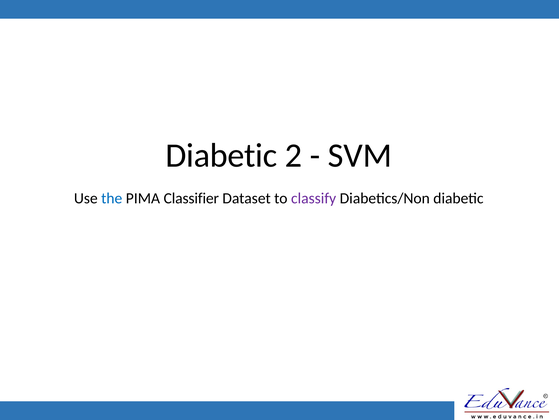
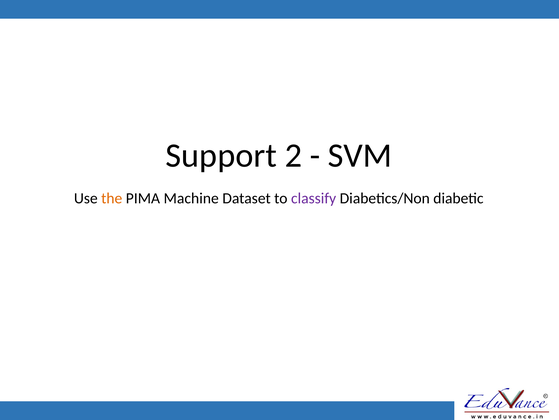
Diabetic: Diabetic -> Support (221, 155)
the colour: blue -> orange (112, 198)
Classifier: Classifier -> Machine (191, 198)
